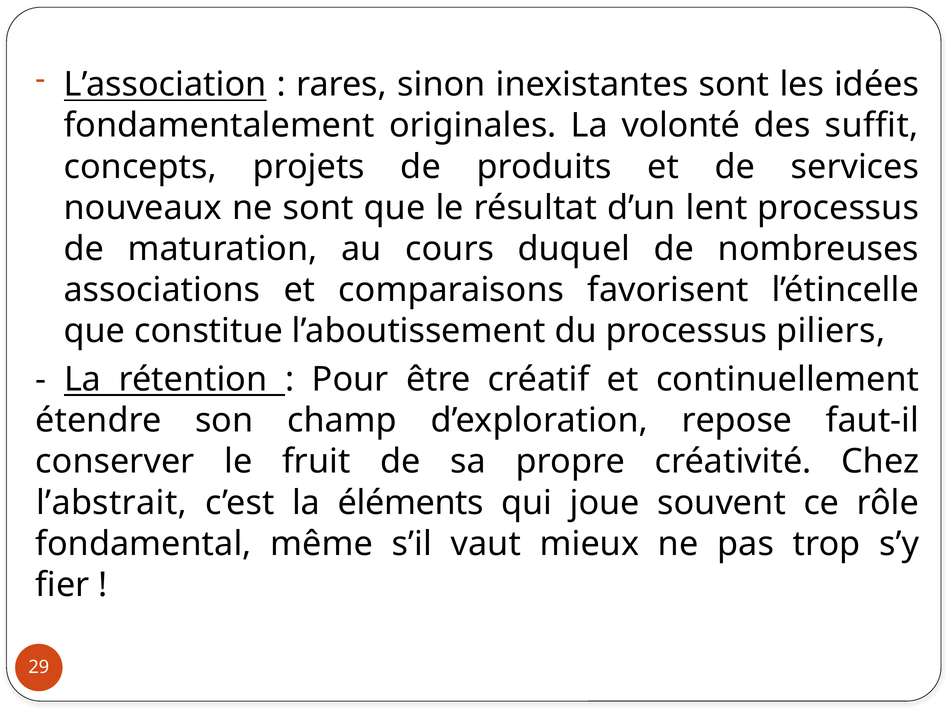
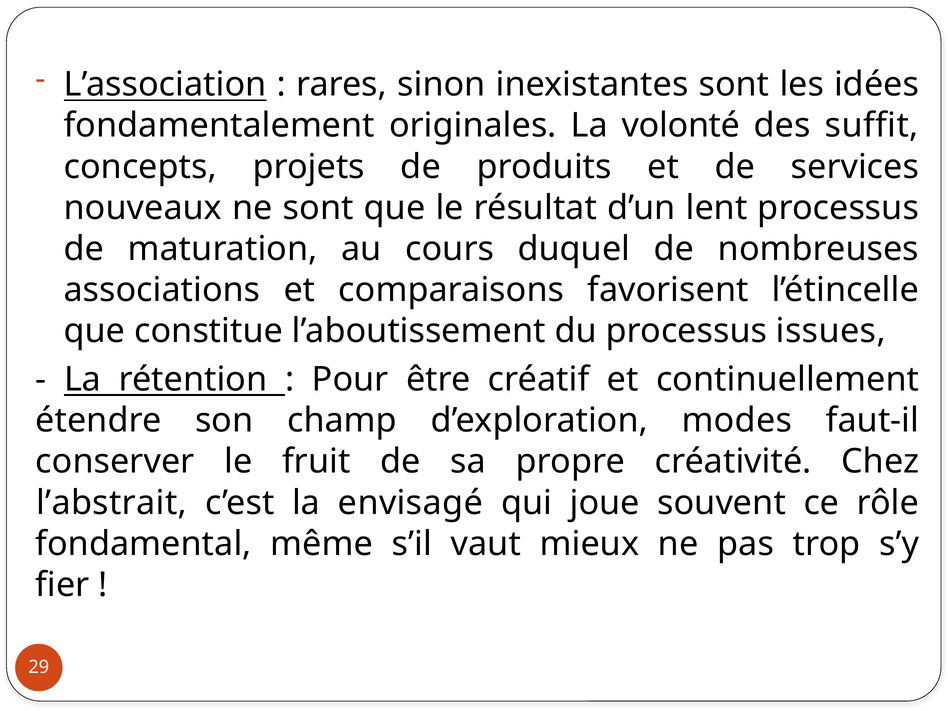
piliers: piliers -> issues (831, 331)
repose: repose -> modes (737, 421)
éléments: éléments -> envisagé (410, 503)
